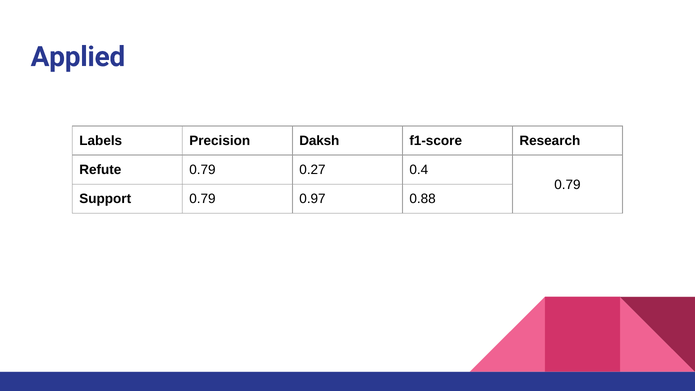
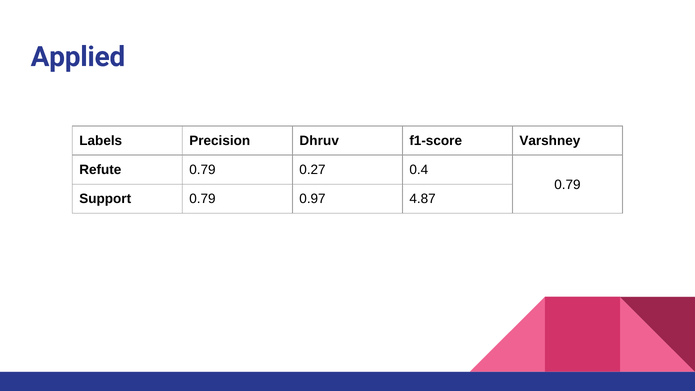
Daksh: Daksh -> Dhruv (319, 141)
Research: Research -> Varshney (550, 141)
0.88: 0.88 -> 4.87 (423, 199)
